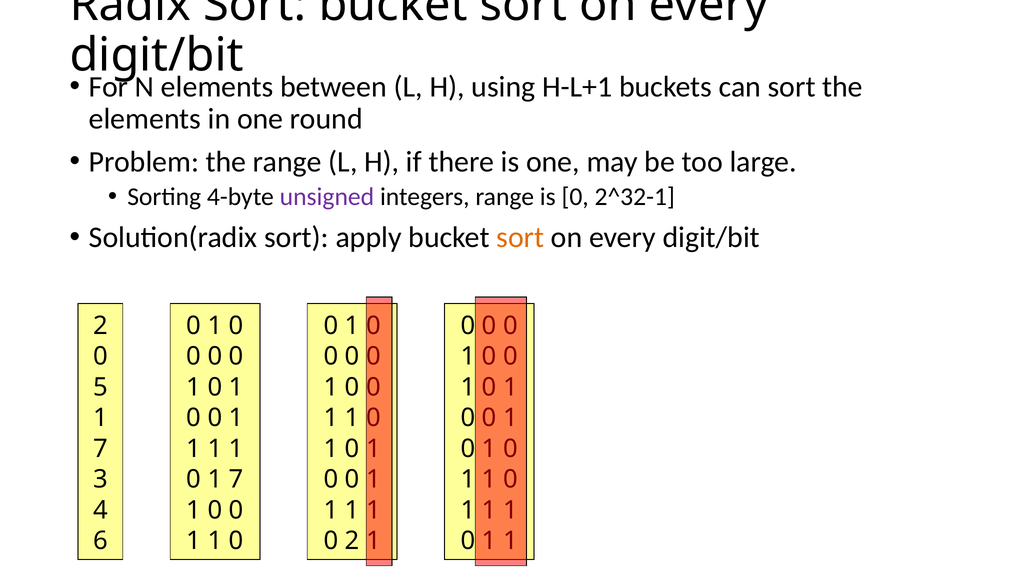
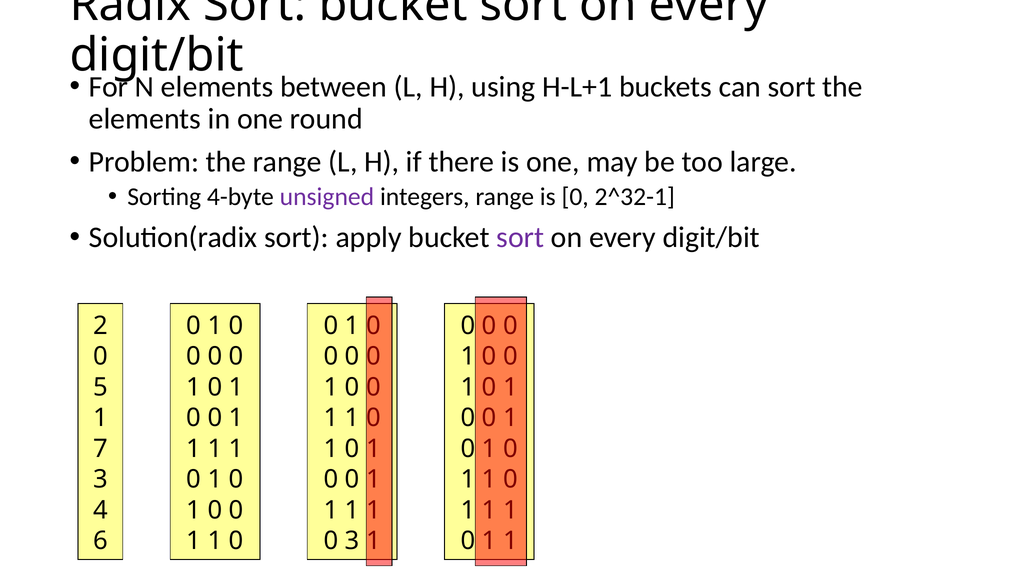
sort colour: orange -> purple (520, 238)
7: 7 -> 0 (236, 480)
2: 2 -> 3 (352, 541)
